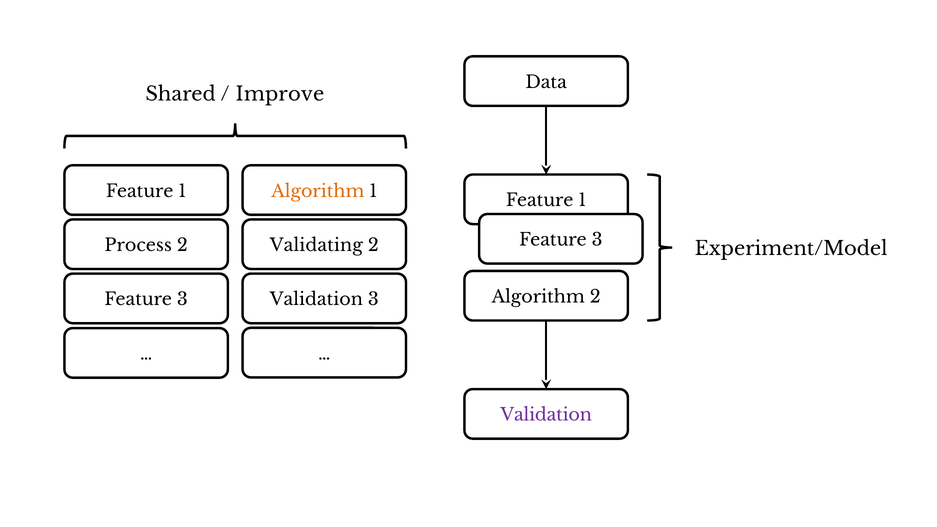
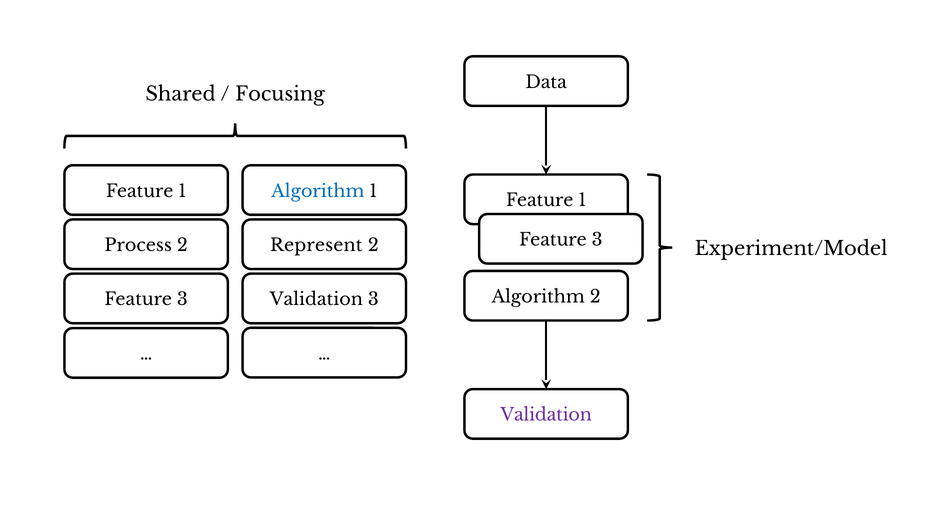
Improve: Improve -> Focusing (280, 94)
Algorithm colour: orange -> blue (318, 191)
Validating: Validating -> Represent (316, 246)
